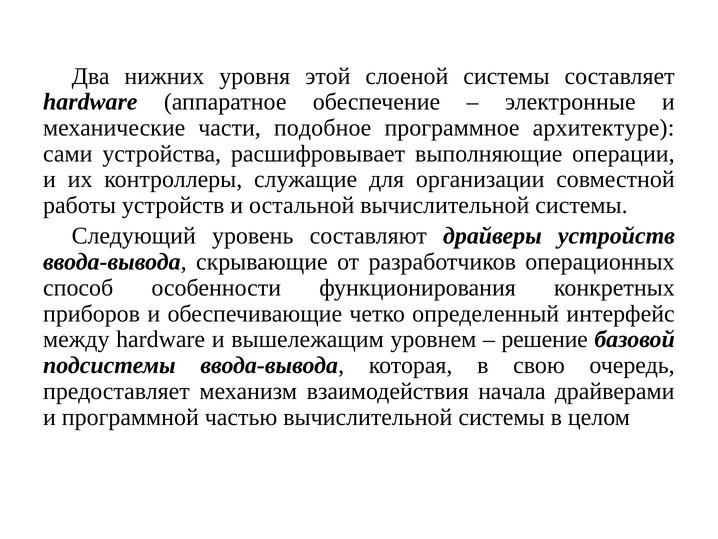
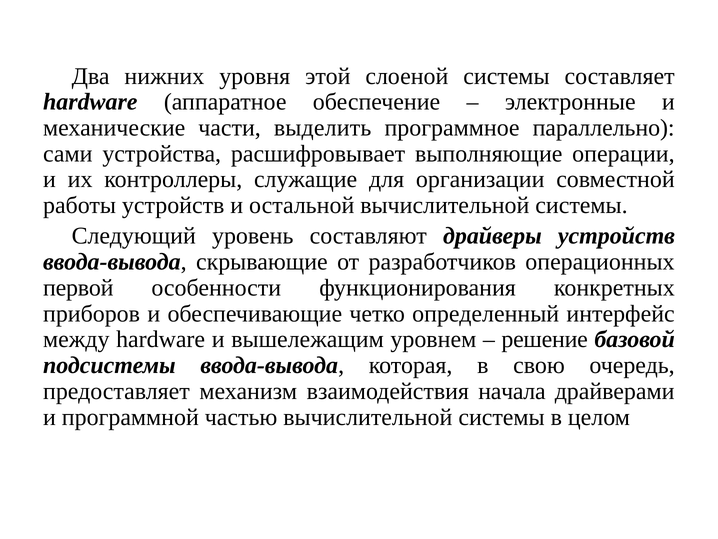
подобное: подобное -> выделить (323, 128)
архитектуре: архитектуре -> параллельно (604, 128)
способ: способ -> первой (78, 288)
